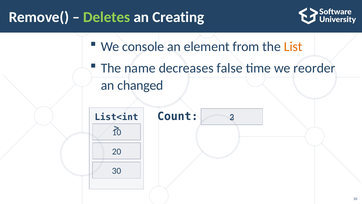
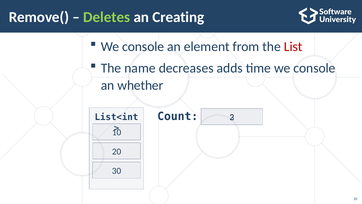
List colour: orange -> red (293, 46)
false: false -> adds (230, 68)
time we reorder: reorder -> console (314, 68)
changed: changed -> whether (140, 85)
